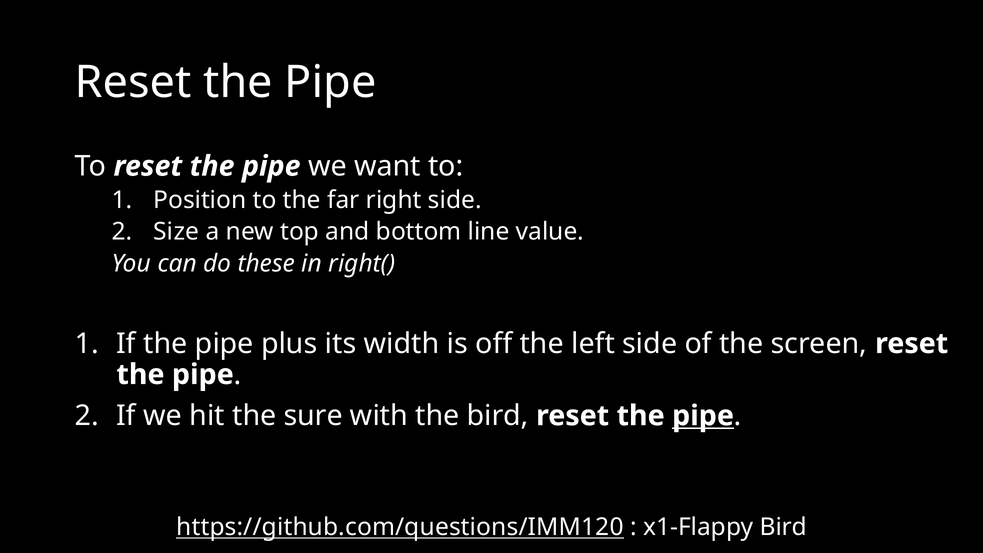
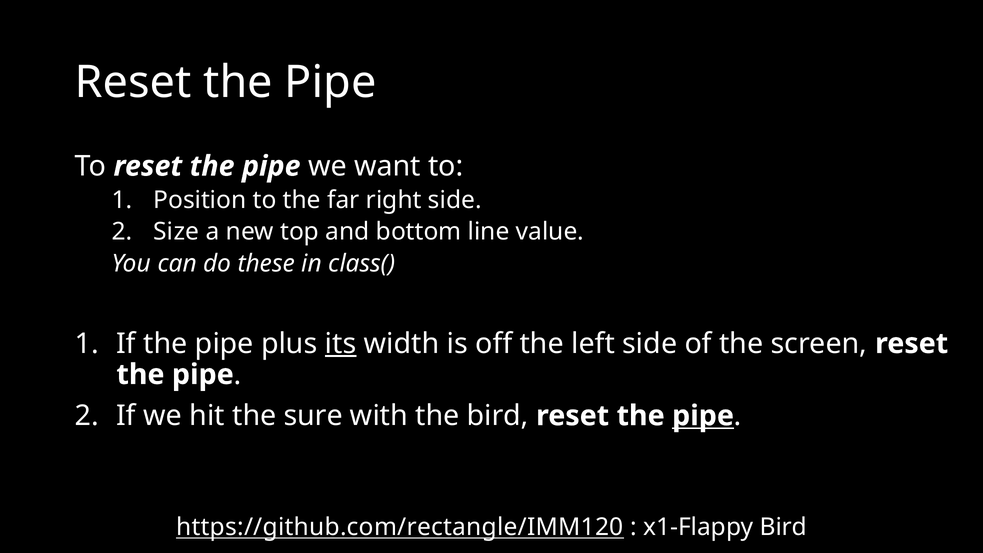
right(: right( -> class( (362, 263)
its underline: none -> present (341, 344)
https://github.com/questions/IMM120: https://github.com/questions/IMM120 -> https://github.com/rectangle/IMM120 (400, 527)
